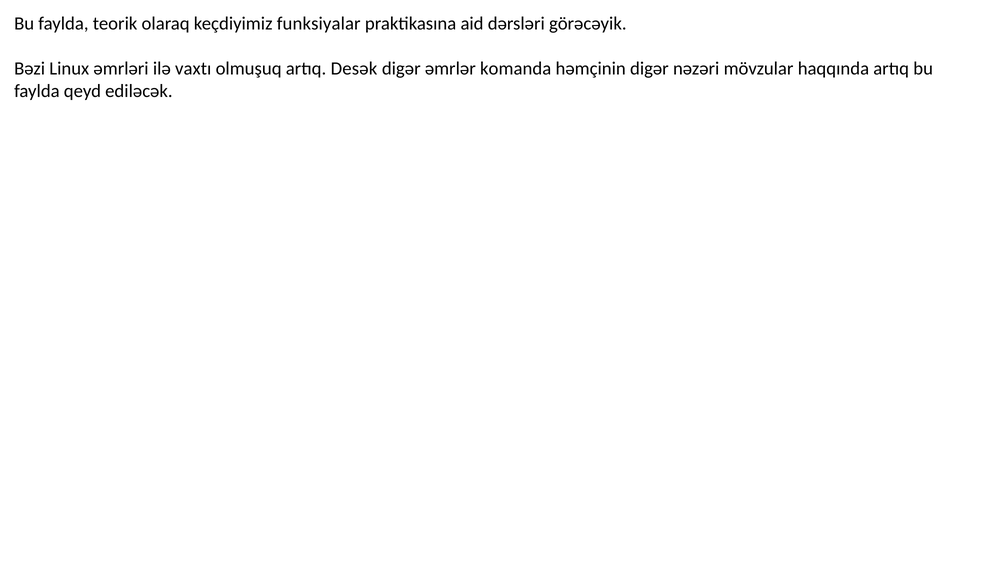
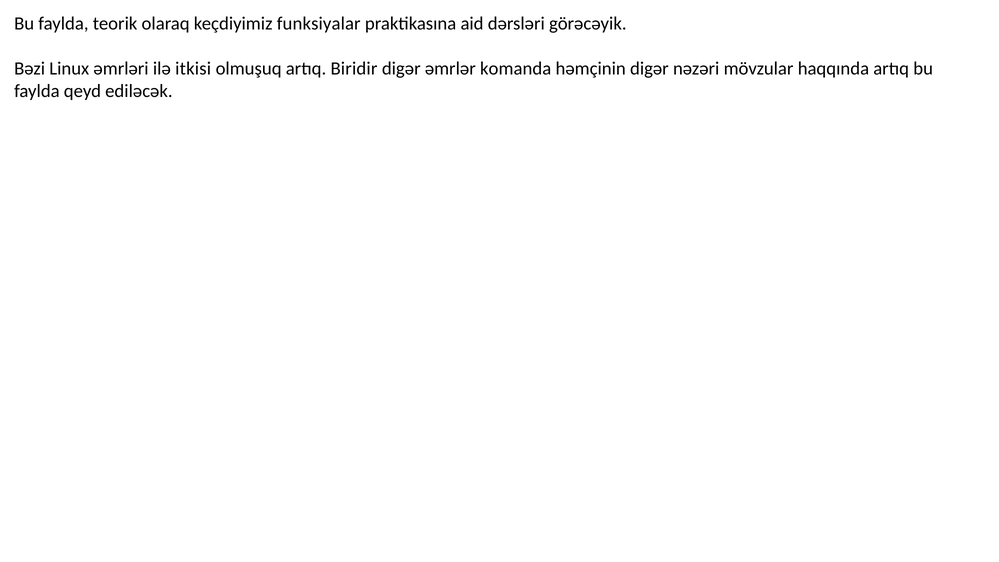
vaxtı: vaxtı -> itkisi (193, 69)
Desək: Desək -> Biridir (354, 69)
